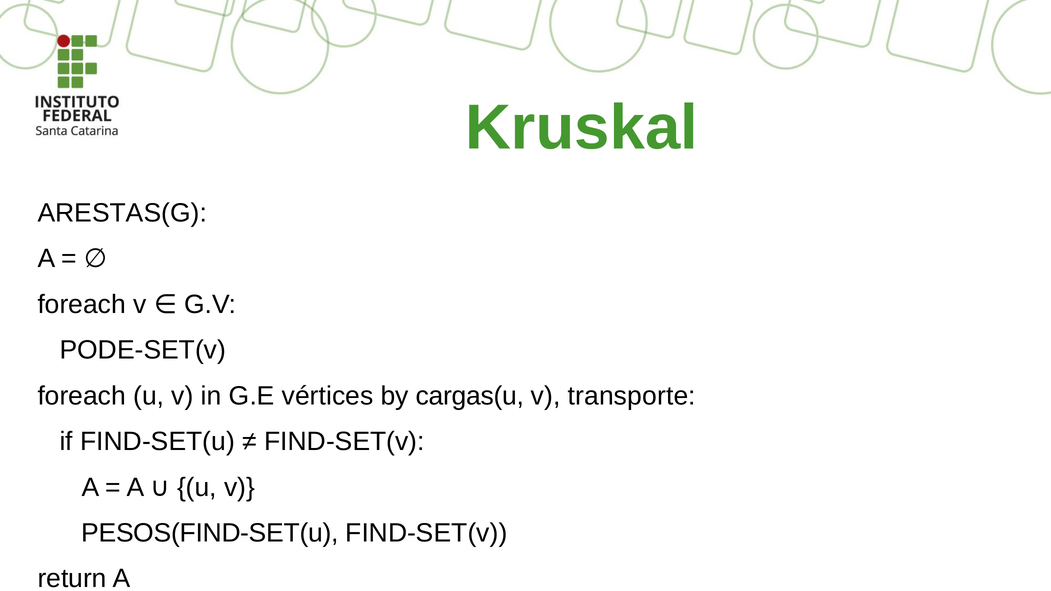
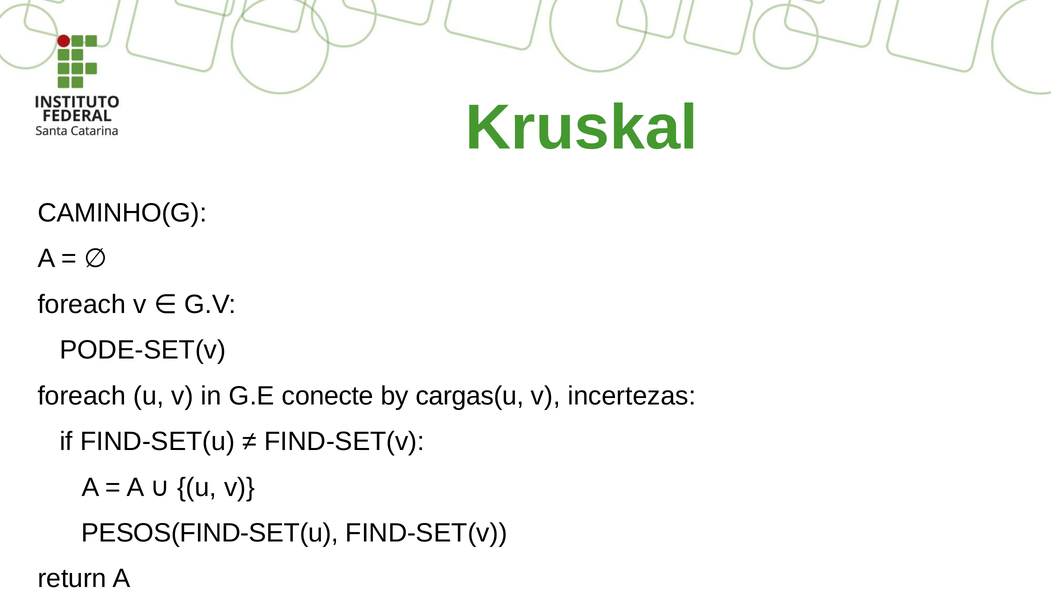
ARESTAS(G: ARESTAS(G -> CAMINHO(G (122, 213)
vértices: vértices -> conecte (328, 396)
transporte: transporte -> incertezas (632, 396)
